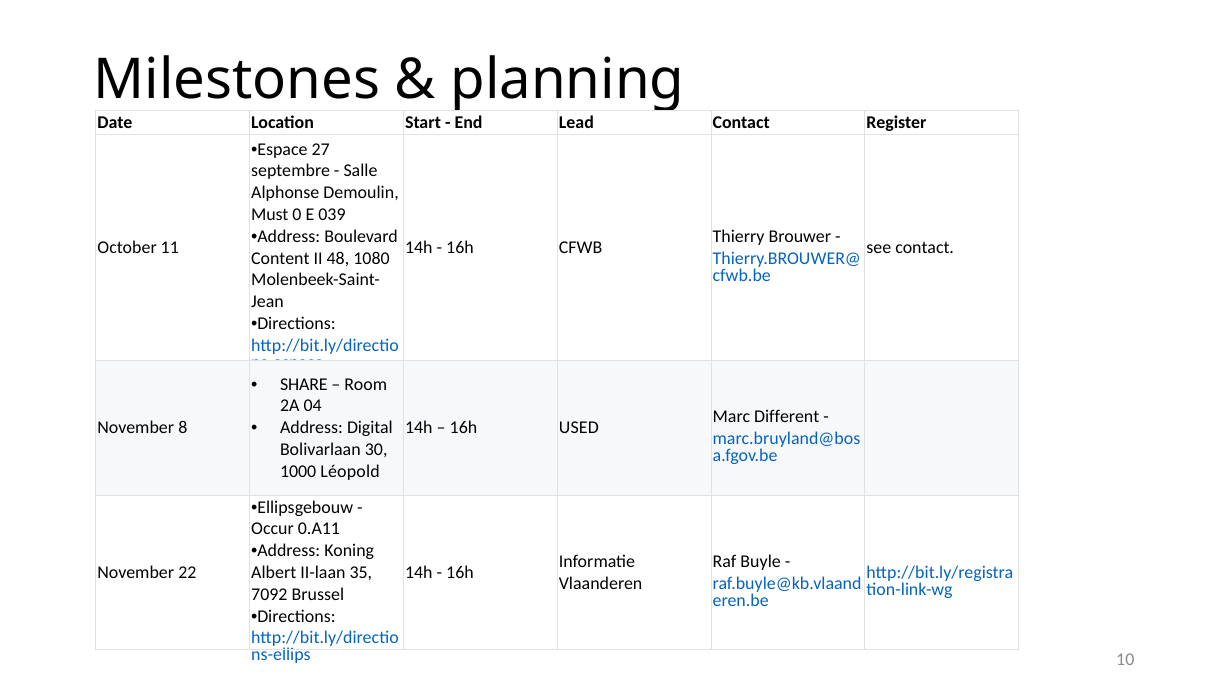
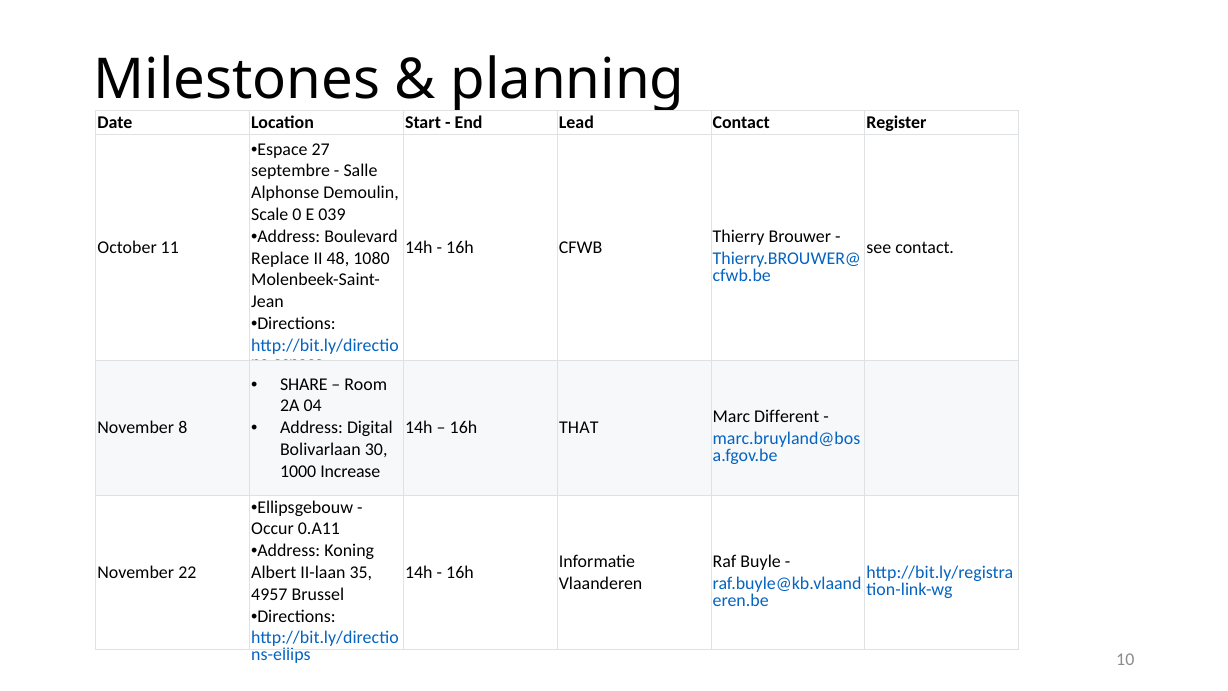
Must: Must -> Scale (270, 214)
Content: Content -> Replace (280, 258)
USED: USED -> THAT (579, 428)
Léopold: Léopold -> Increase (350, 471)
7092: 7092 -> 4957 (269, 594)
